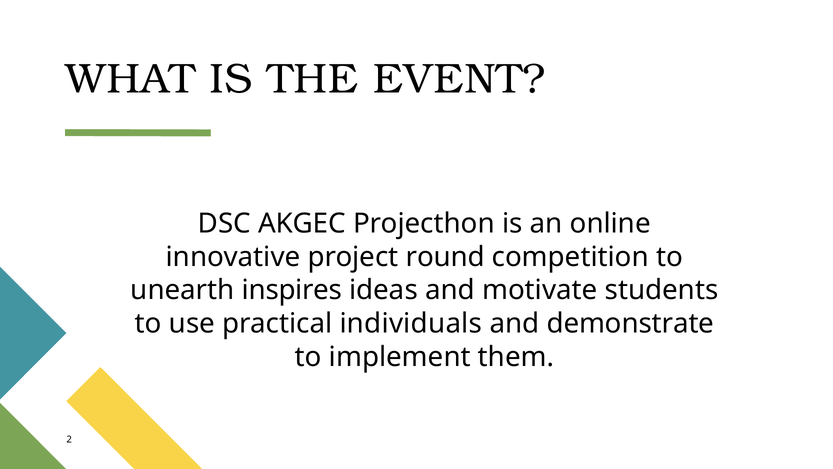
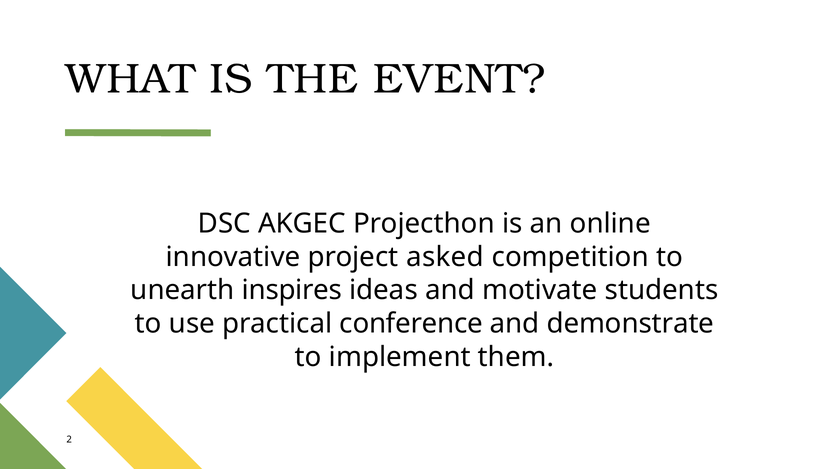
round: round -> asked (445, 257)
individuals: individuals -> conference (411, 323)
